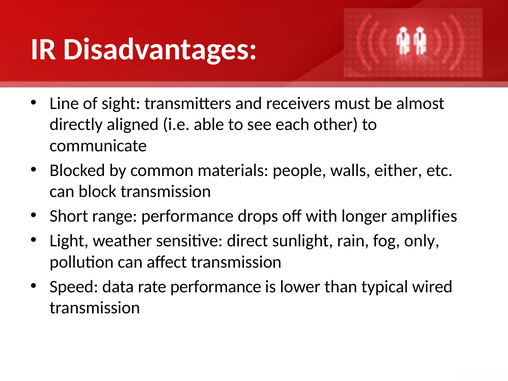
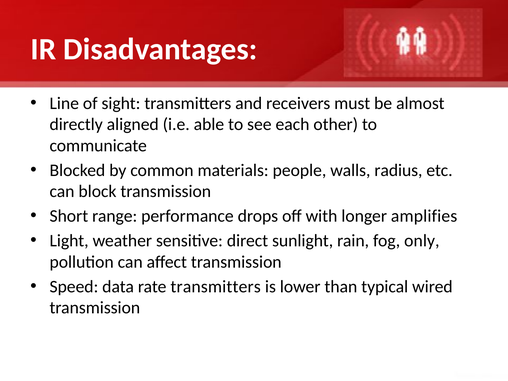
either: either -> radius (398, 170)
rate performance: performance -> transmitters (216, 287)
